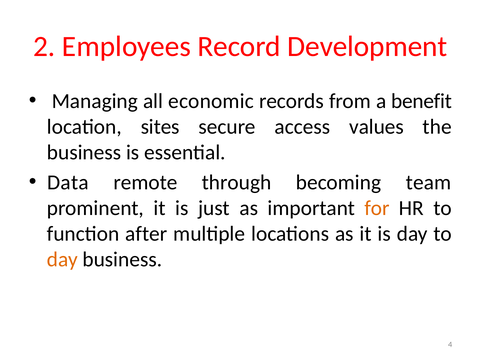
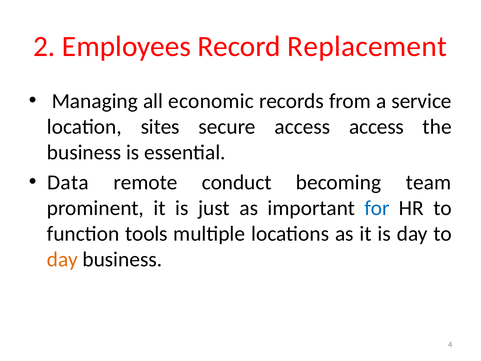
Development: Development -> Replacement (367, 47)
benefit: benefit -> service (422, 101)
access values: values -> access (377, 127)
through: through -> conduct (237, 182)
for colour: orange -> blue (377, 208)
after: after -> tools (146, 233)
